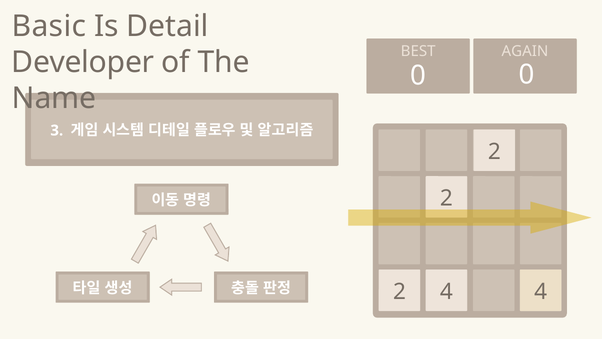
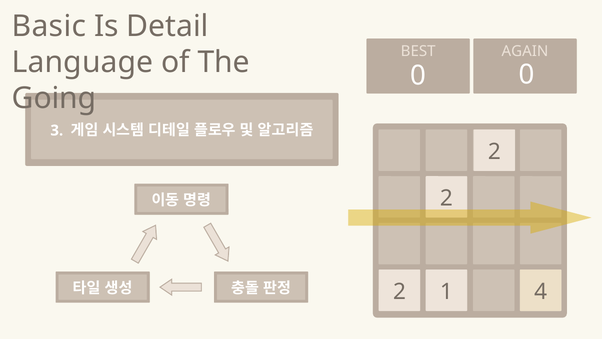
Developer: Developer -> Language (83, 62)
Name: Name -> Going (54, 98)
4: 4 -> 1 (446, 292)
